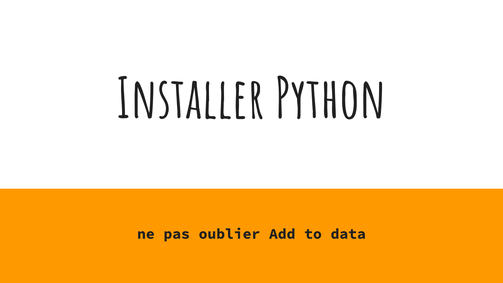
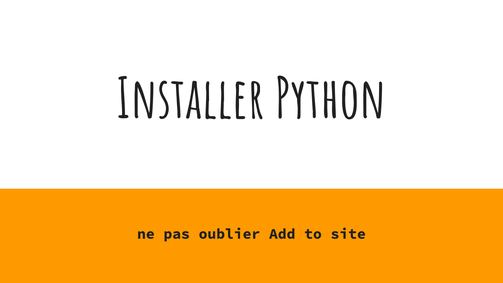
data: data -> site (348, 234)
